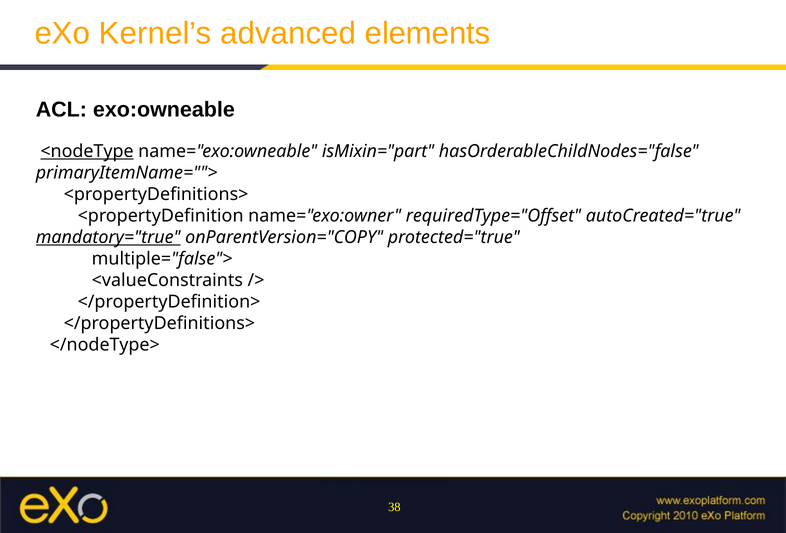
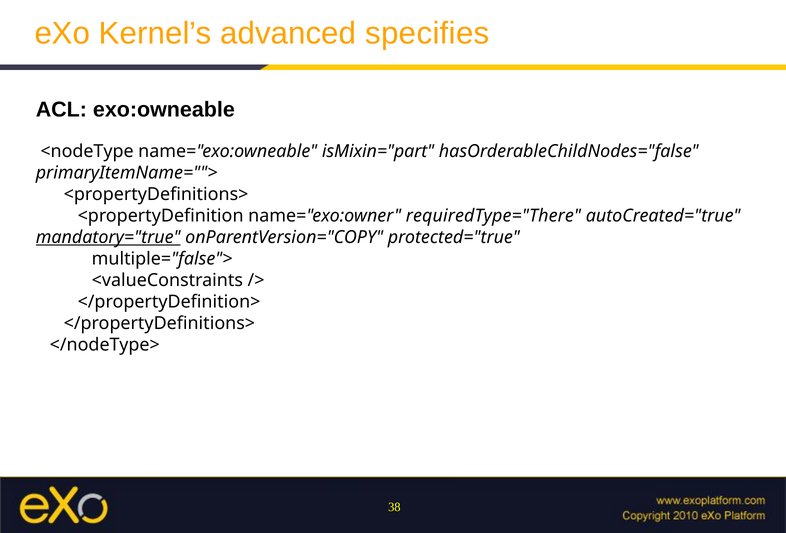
elements: elements -> specifies (427, 33)
<nodeType underline: present -> none (87, 151)
requiredType="Offset: requiredType="Offset -> requiredType="There (493, 216)
